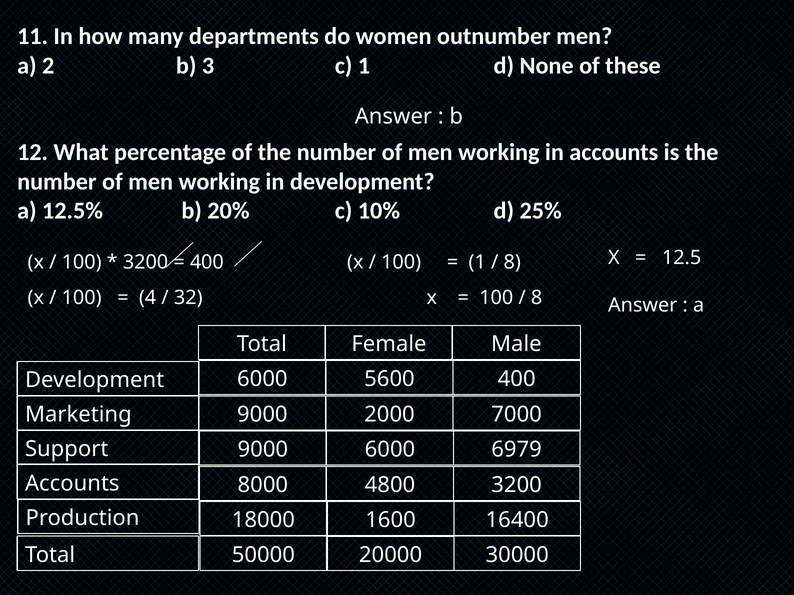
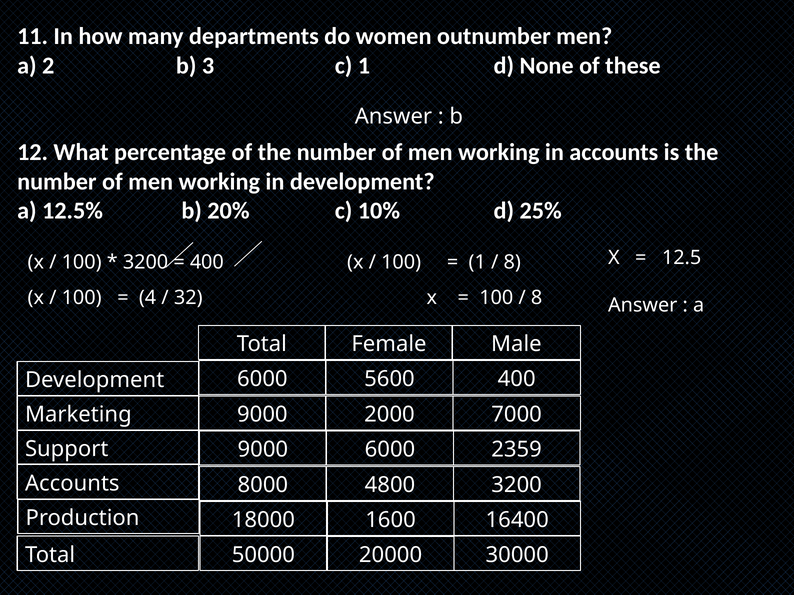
6979: 6979 -> 2359 (517, 450)
